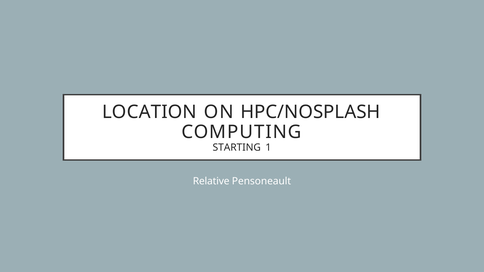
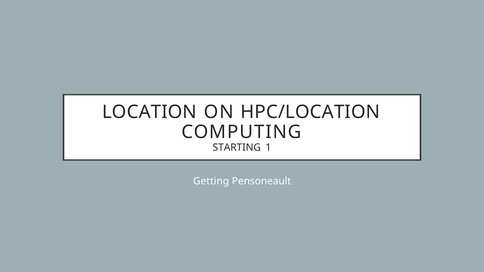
HPC/NOSPLASH: HPC/NOSPLASH -> HPC/LOCATION (310, 112)
Relative: Relative -> Getting (211, 181)
